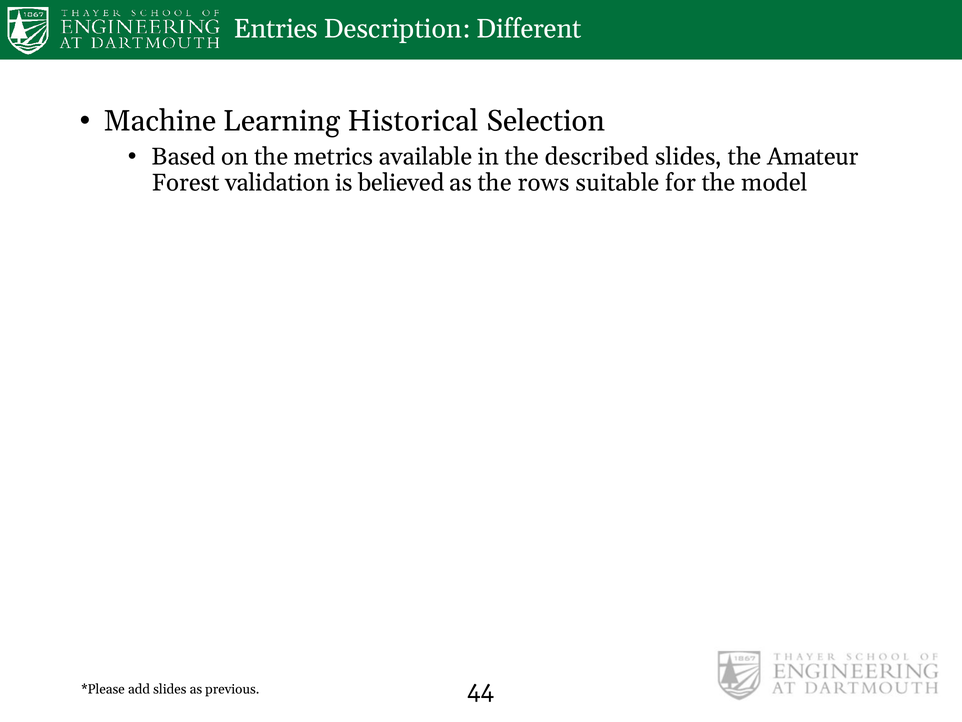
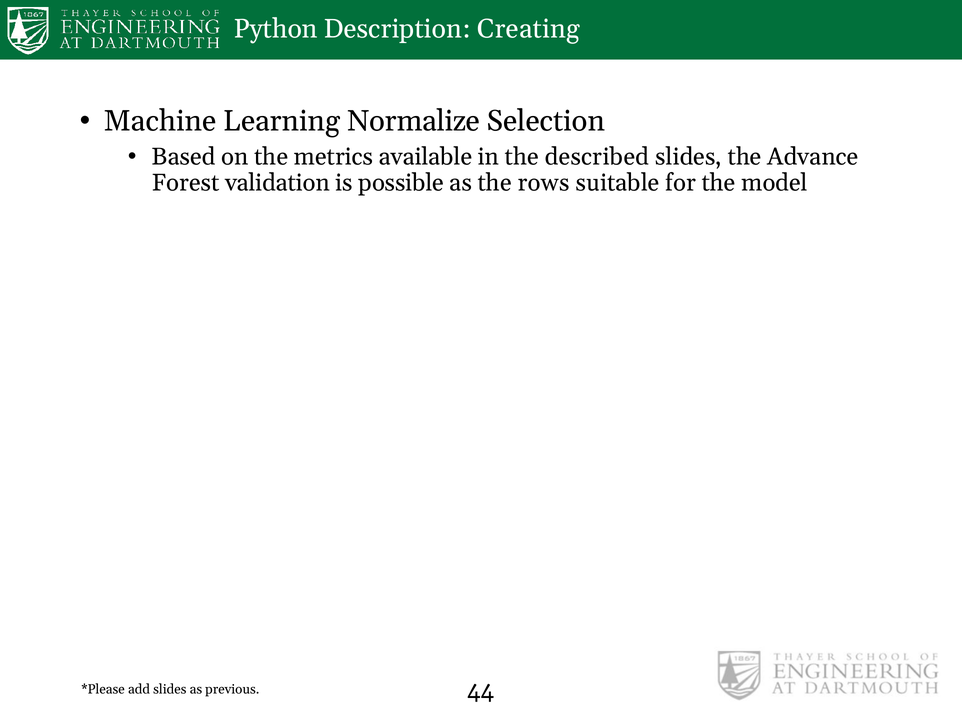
Entries: Entries -> Python (276, 29)
Different: Different -> Creating (529, 29)
Historical: Historical -> Normalize (414, 121)
Amateur: Amateur -> Advance (813, 157)
believed: believed -> possible (401, 183)
